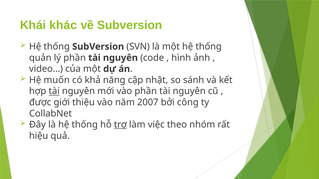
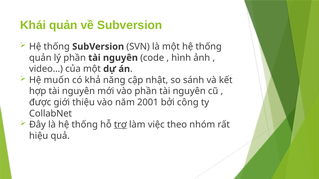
Khái khác: khác -> quản (63, 25)
tài underline: present -> none (54, 91)
2007: 2007 -> 2001 (148, 103)
